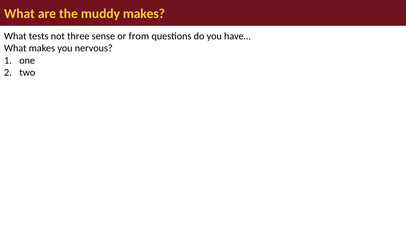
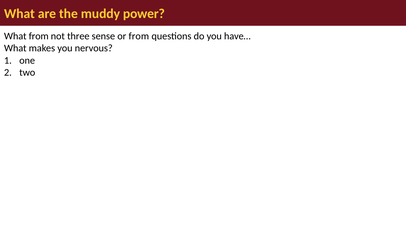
muddy makes: makes -> power (144, 14)
What tests: tests -> from (39, 36)
